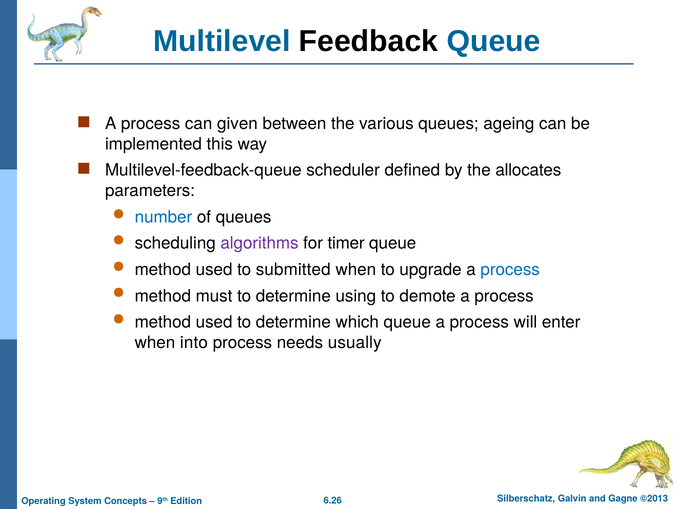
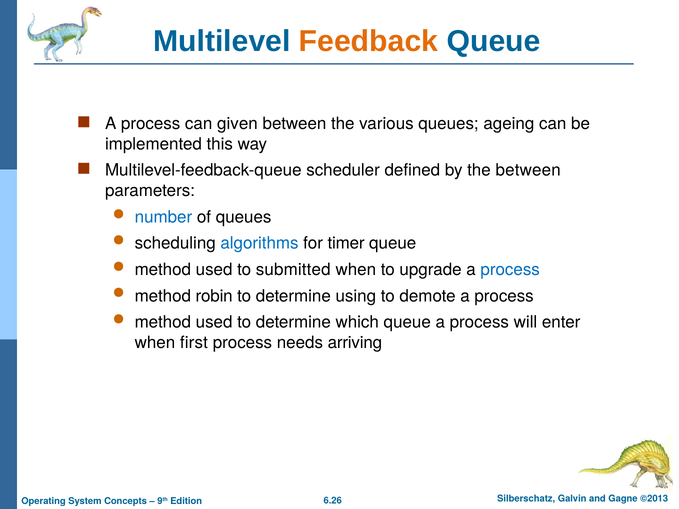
Feedback colour: black -> orange (369, 41)
the allocates: allocates -> between (528, 170)
algorithms colour: purple -> blue (259, 243)
must: must -> robin (214, 296)
into: into -> first (194, 343)
usually: usually -> arriving (355, 343)
